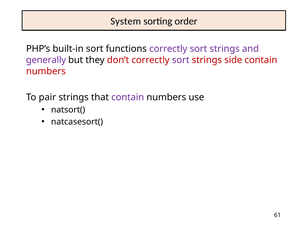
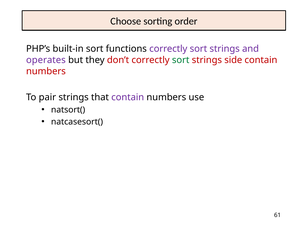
System: System -> Choose (126, 21)
generally: generally -> operates (46, 60)
sort colour: purple -> green (181, 60)
